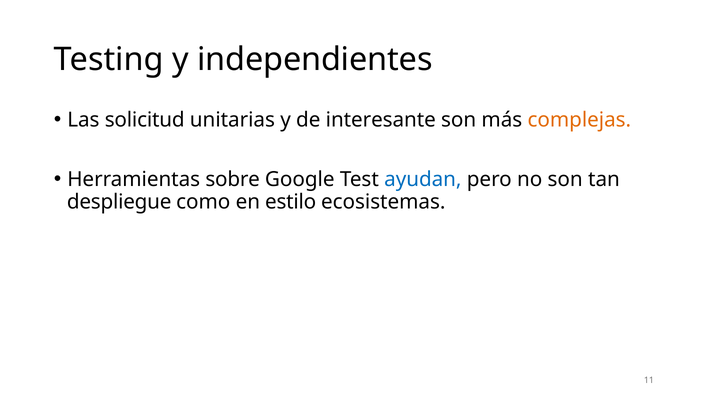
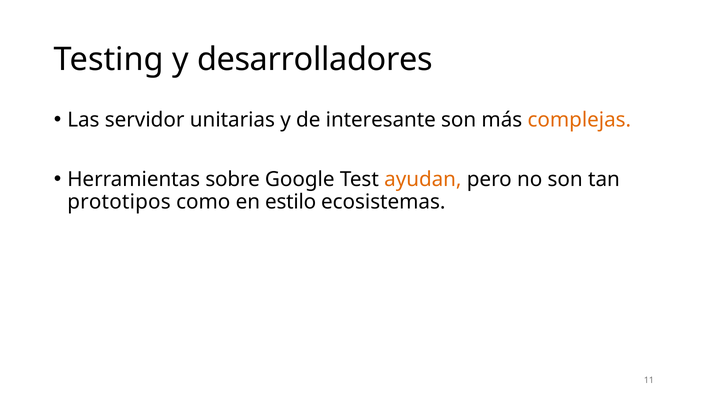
independientes: independientes -> desarrolladores (315, 59)
solicitud: solicitud -> servidor (145, 120)
ayudan colour: blue -> orange (423, 179)
despliegue: despliegue -> prototipos (119, 201)
